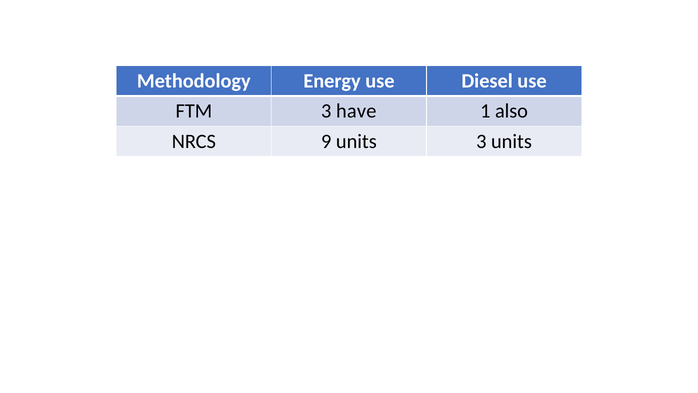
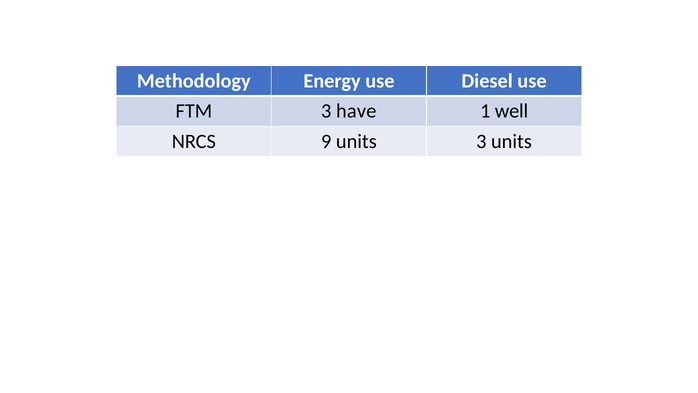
also: also -> well (512, 111)
